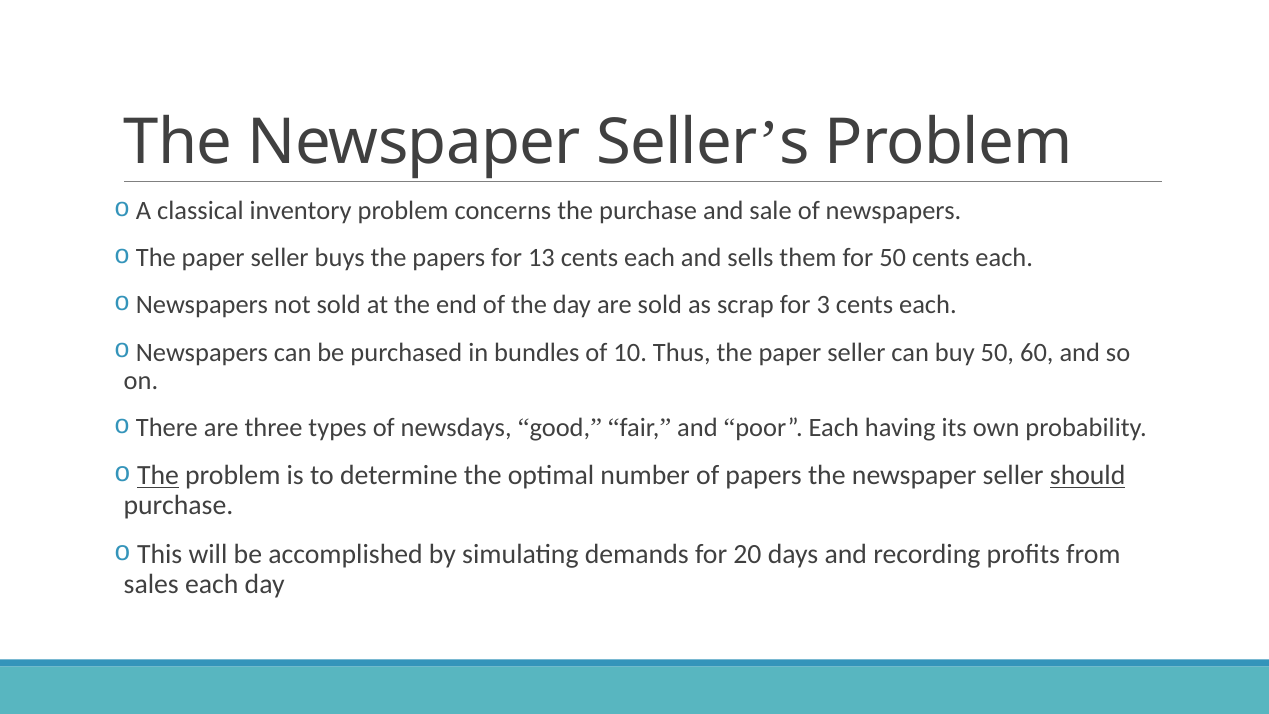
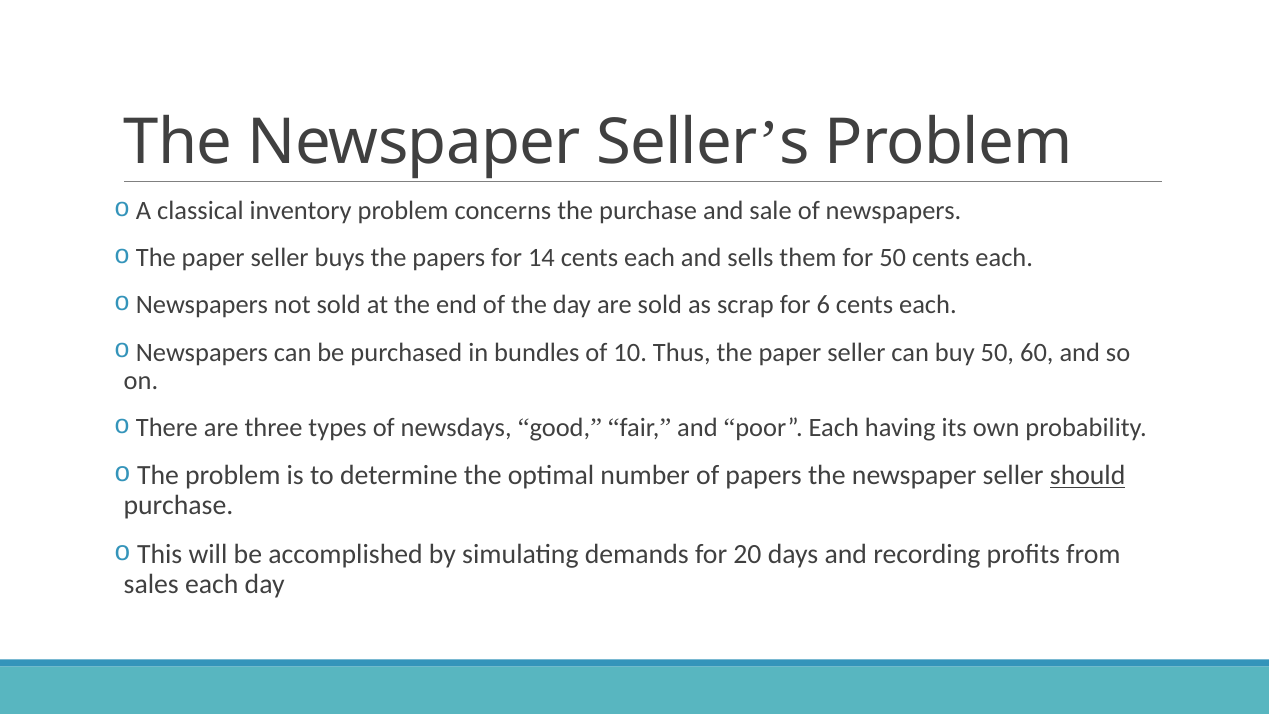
13: 13 -> 14 (541, 258)
3: 3 -> 6 (823, 305)
The underline: present -> none (158, 476)
